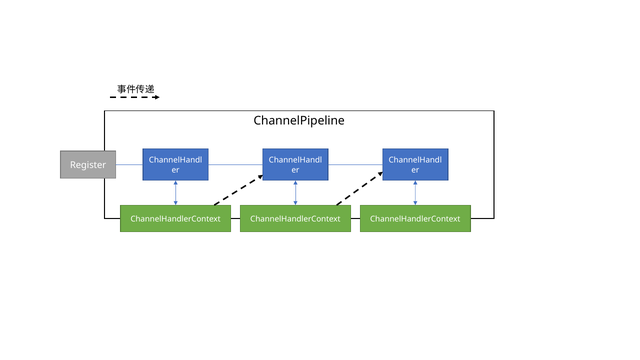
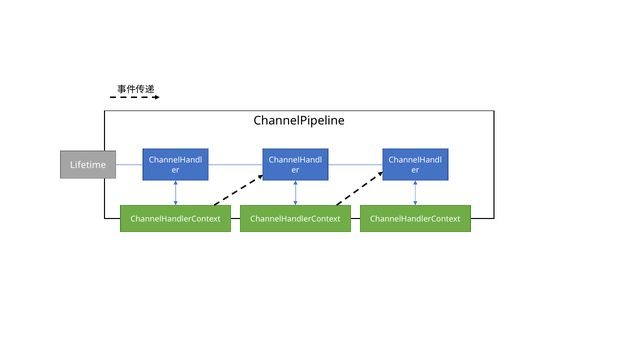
Register: Register -> Lifetime (88, 165)
